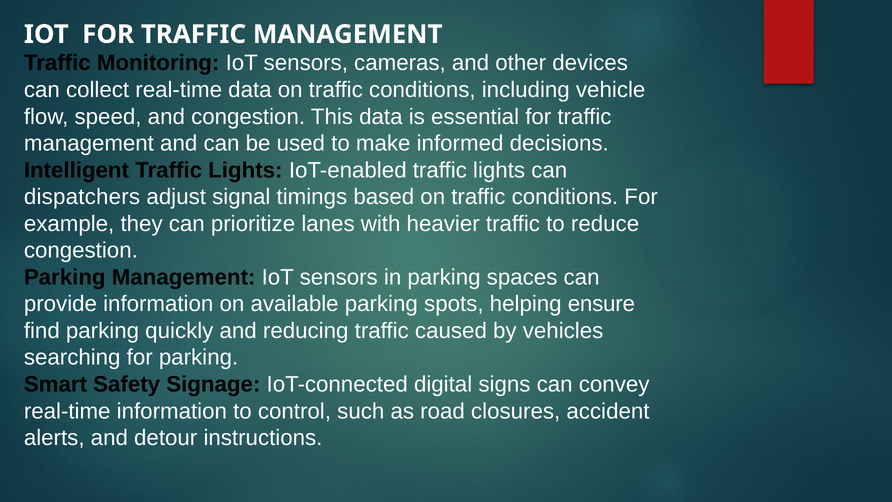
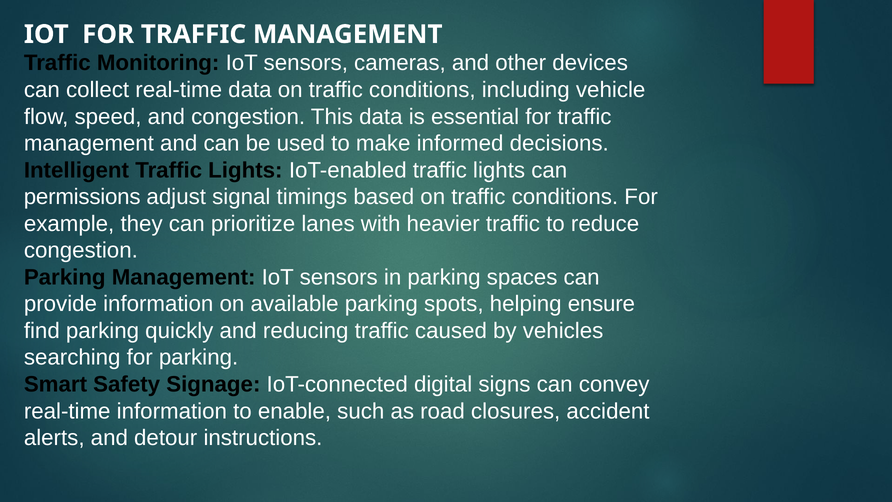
dispatchers: dispatchers -> permissions (82, 197)
control: control -> enable (294, 411)
